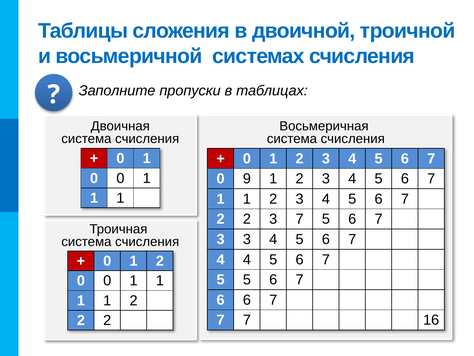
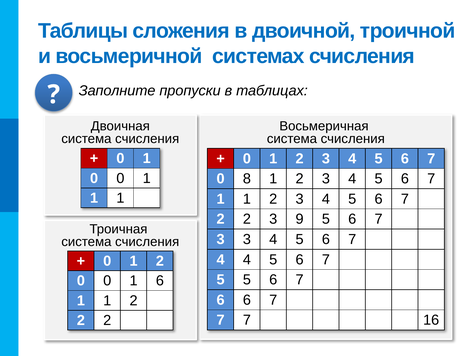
9: 9 -> 8 (247, 179)
3 7: 7 -> 9 (300, 219)
1: 1 -> 6 (160, 280)
